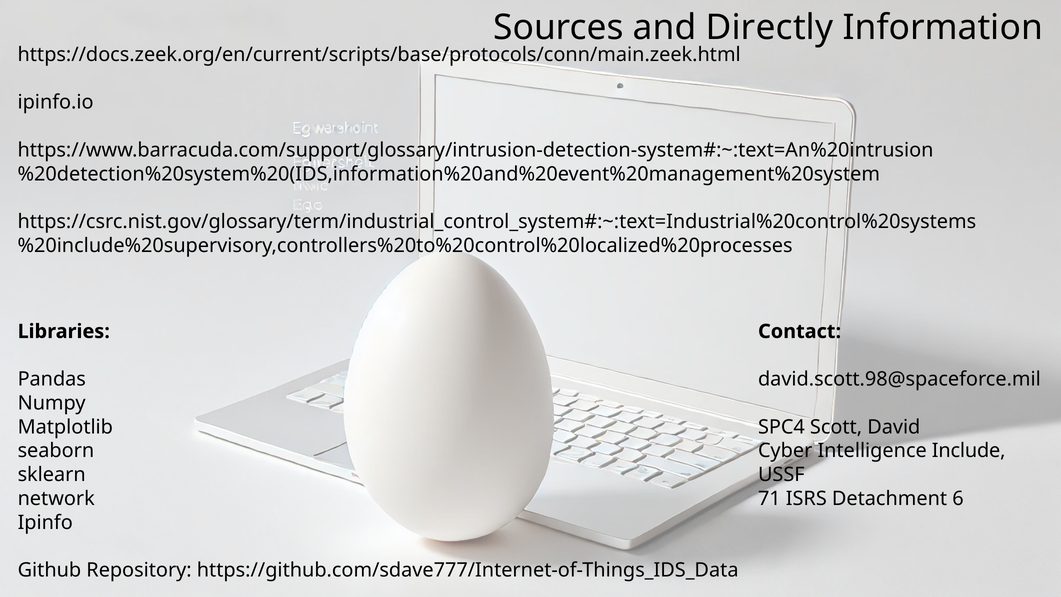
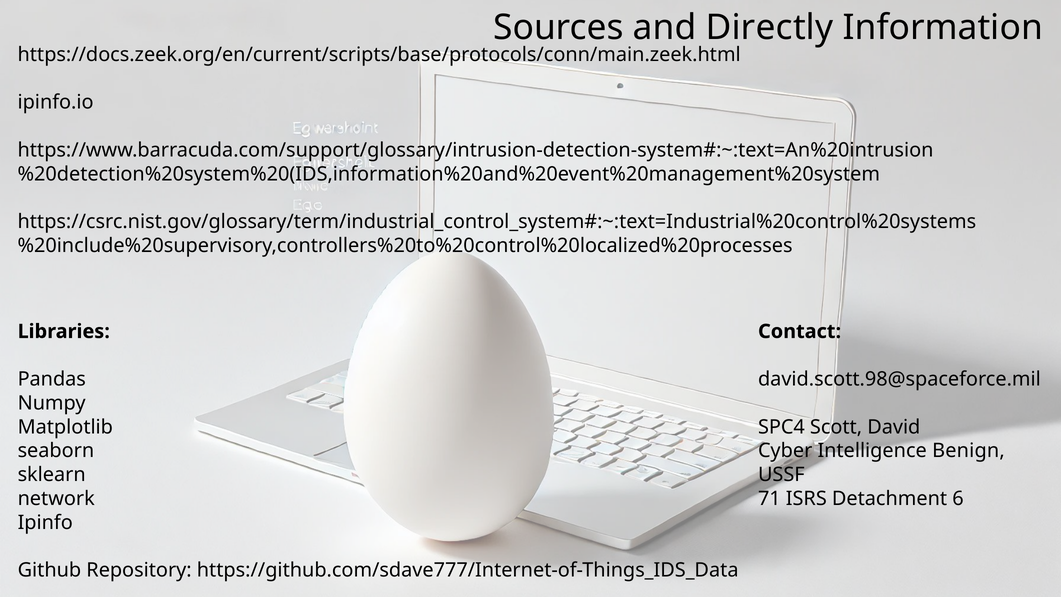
Include: Include -> Benign (969, 451)
